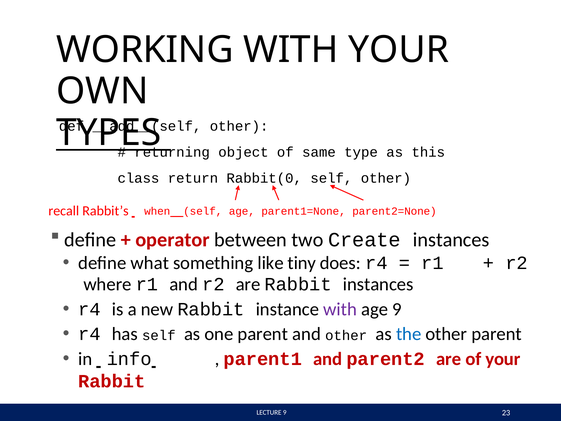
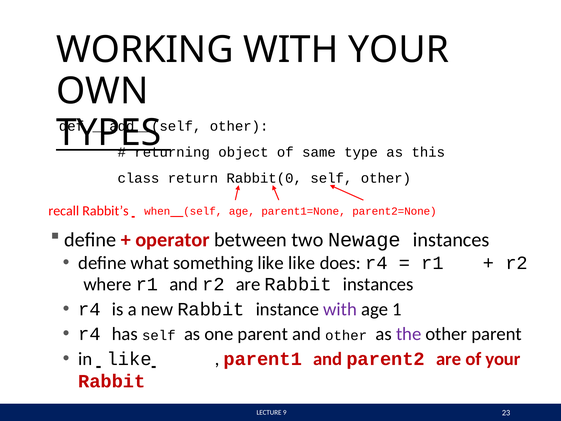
Create: Create -> Newage (364, 240)
like tiny: tiny -> like (302, 263)
age 9: 9 -> 1 (397, 309)
the colour: blue -> purple (409, 334)
in info: info -> like (129, 359)
